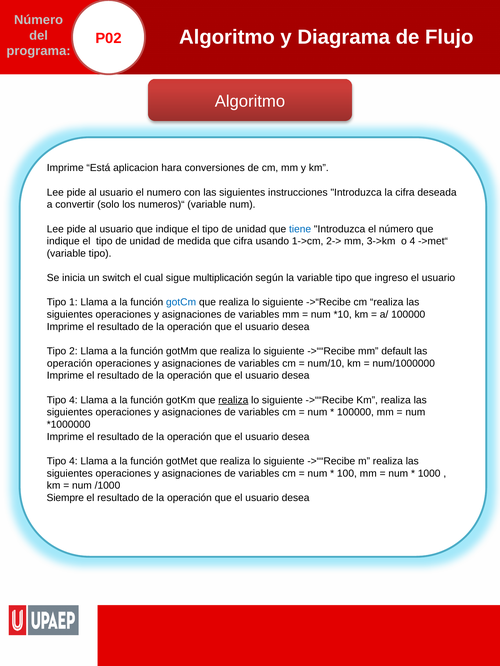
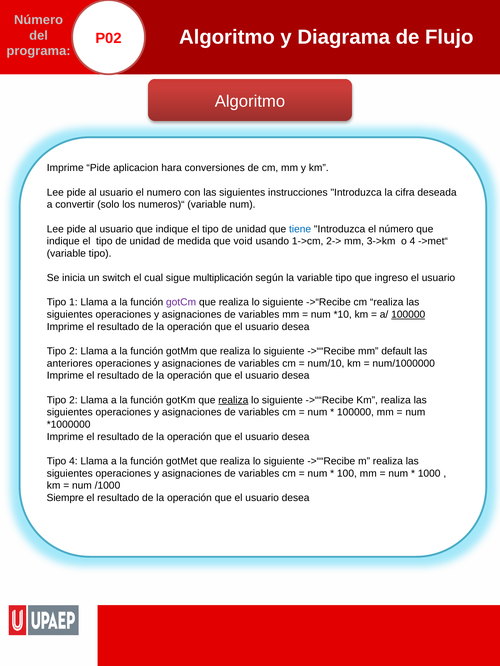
Imprime Está: Está -> Pide (98, 168)
que cifra: cifra -> void (243, 241)
gotCm colour: blue -> purple (181, 303)
100000 underline: none -> present (408, 315)
operación: operación -> anteriores (70, 364)
4: 4 -> 2 (73, 400)
